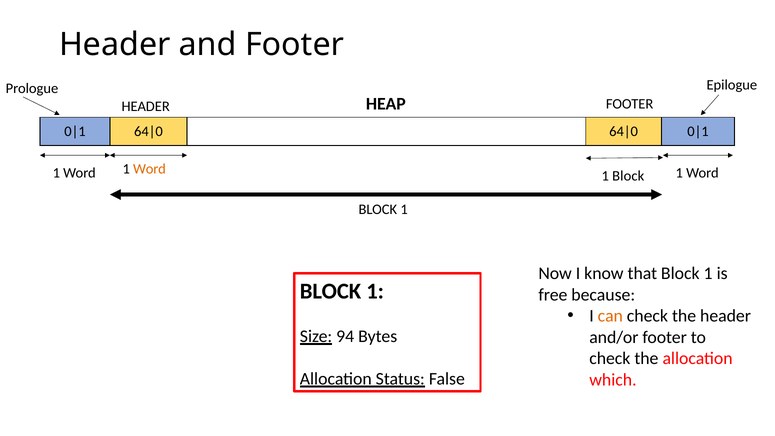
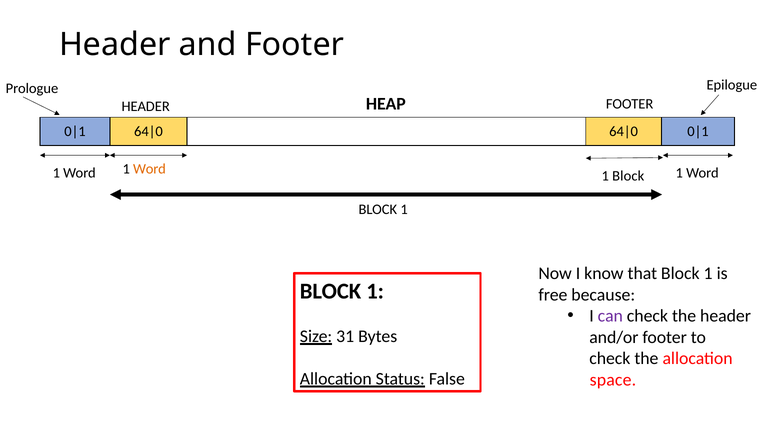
can colour: orange -> purple (610, 316)
94: 94 -> 31 (345, 336)
which: which -> space (613, 380)
